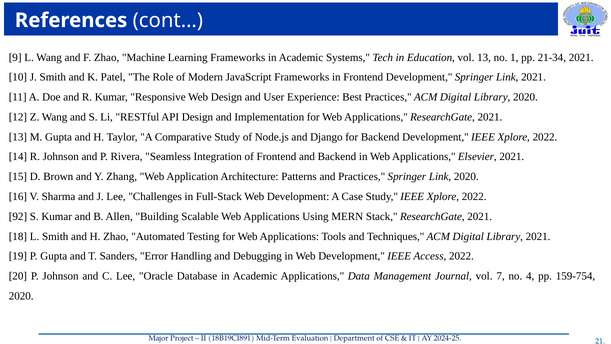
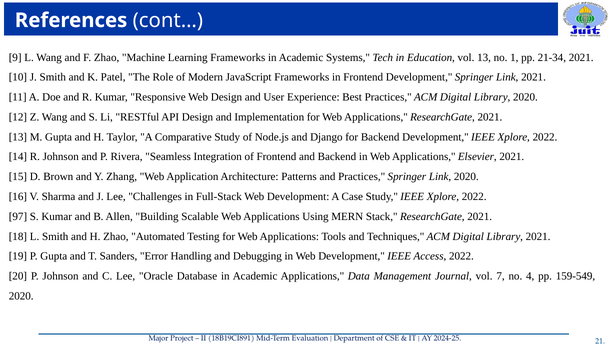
92: 92 -> 97 (18, 216)
159-754: 159-754 -> 159-549 (575, 276)
